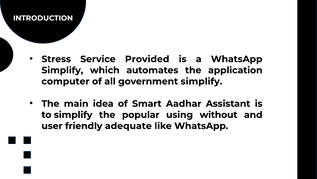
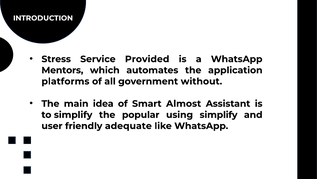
Simplify: Simplify -> Mentors (62, 70)
computer: computer -> platforms (65, 81)
government simplify: simplify -> without (201, 81)
Aadhar: Aadhar -> Almost (184, 103)
using without: without -> simplify (219, 114)
